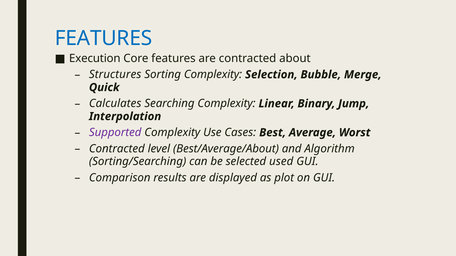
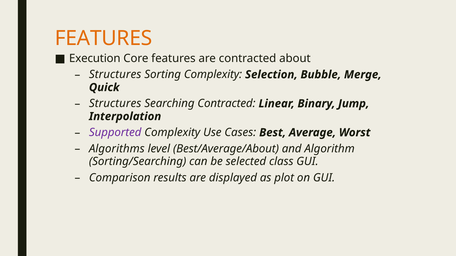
FEATURES colour: blue -> orange (103, 38)
Calculates: Calculates -> Structures (115, 104)
Searching Complexity: Complexity -> Contracted (227, 104)
Contracted: Contracted -> Algorithms (117, 149)
used: used -> class (281, 162)
